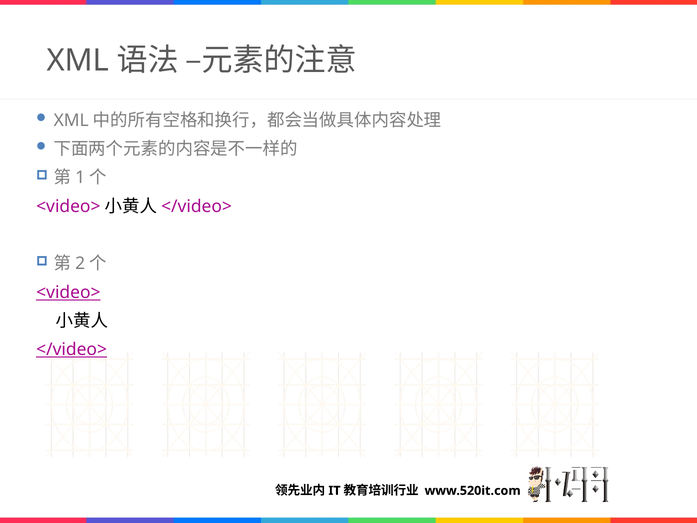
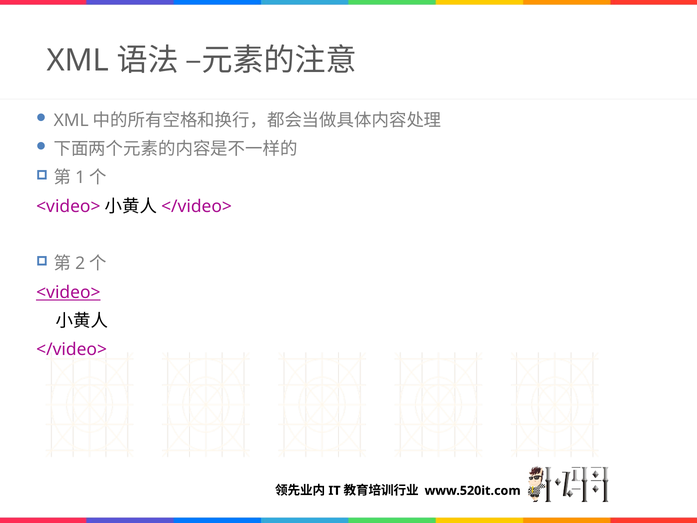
</video> underline: present -> none (72, 349)
